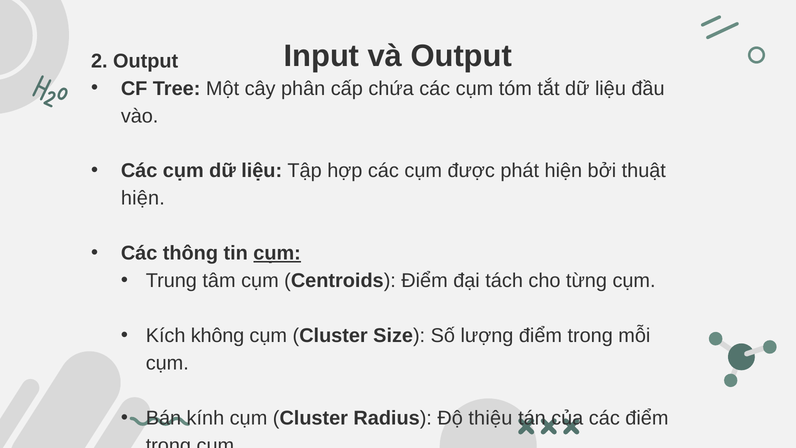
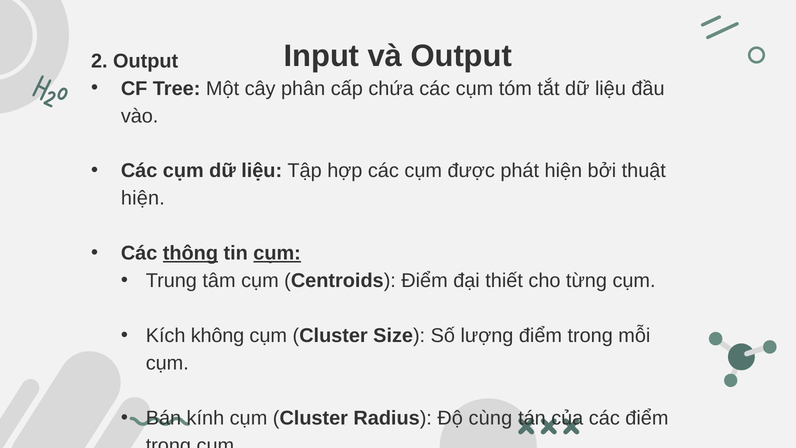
thông underline: none -> present (190, 253)
tách: tách -> thiết (504, 281)
thiệu: thiệu -> cùng (490, 418)
